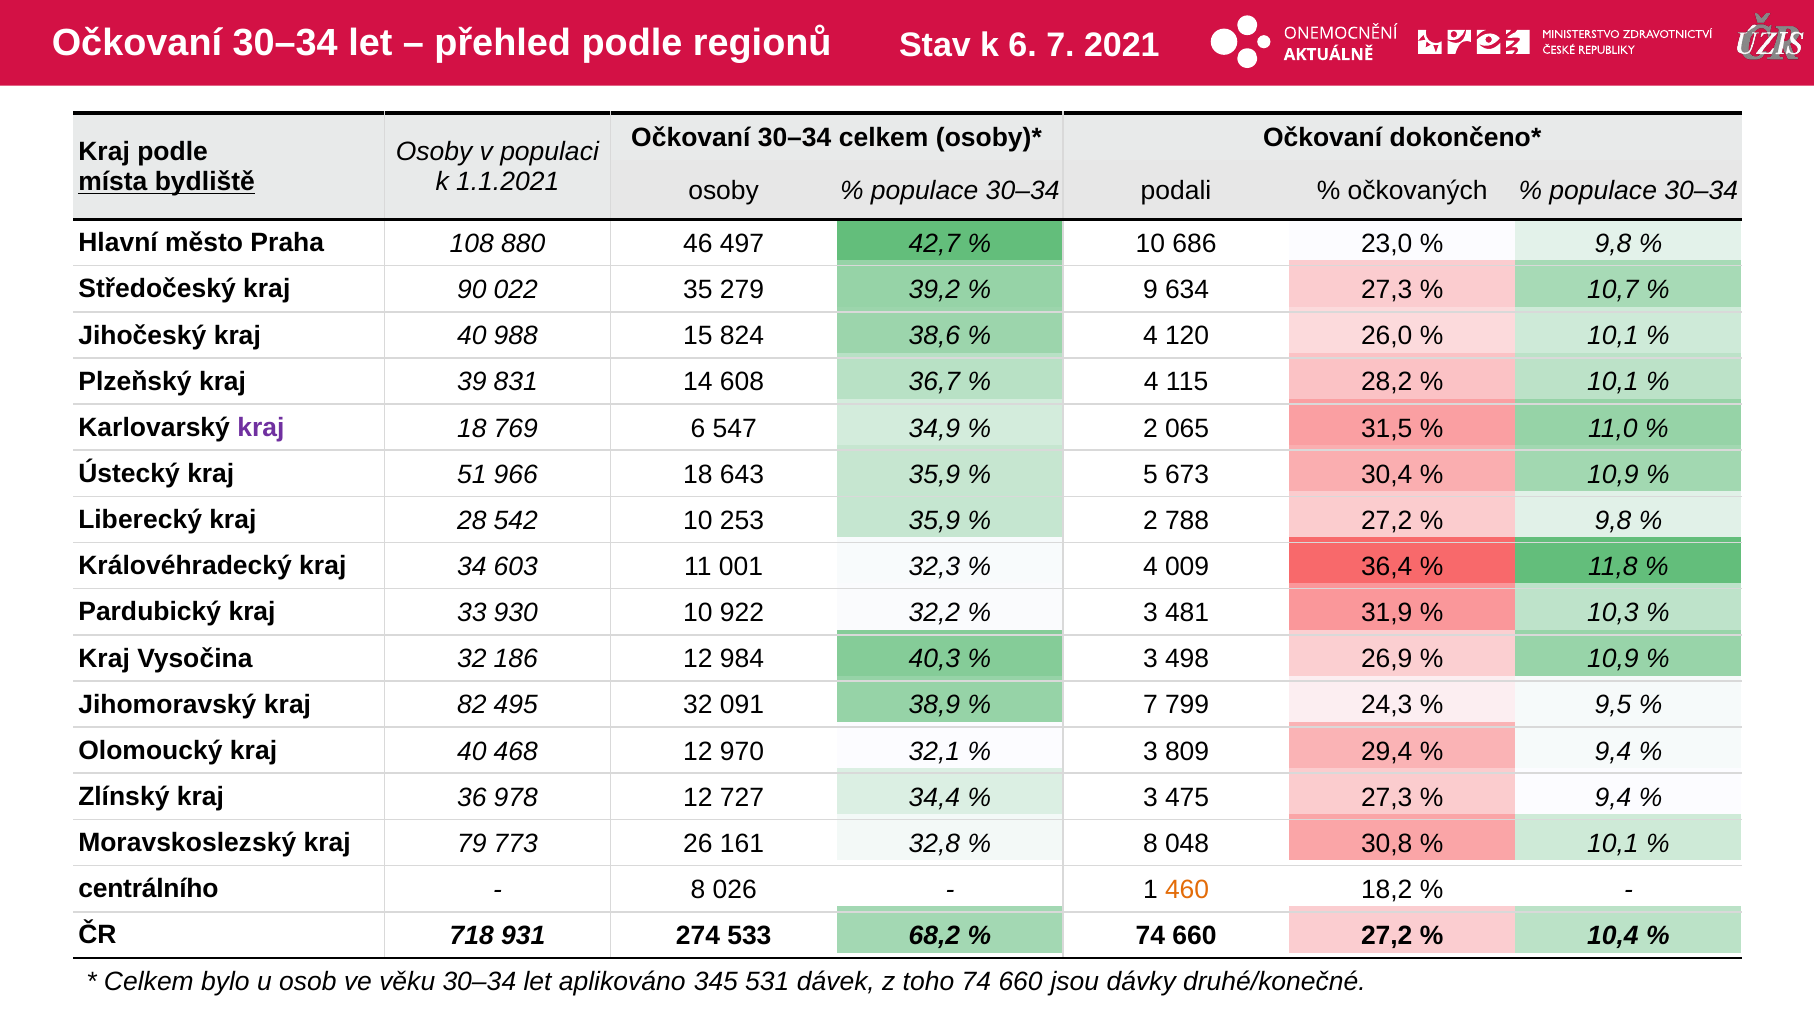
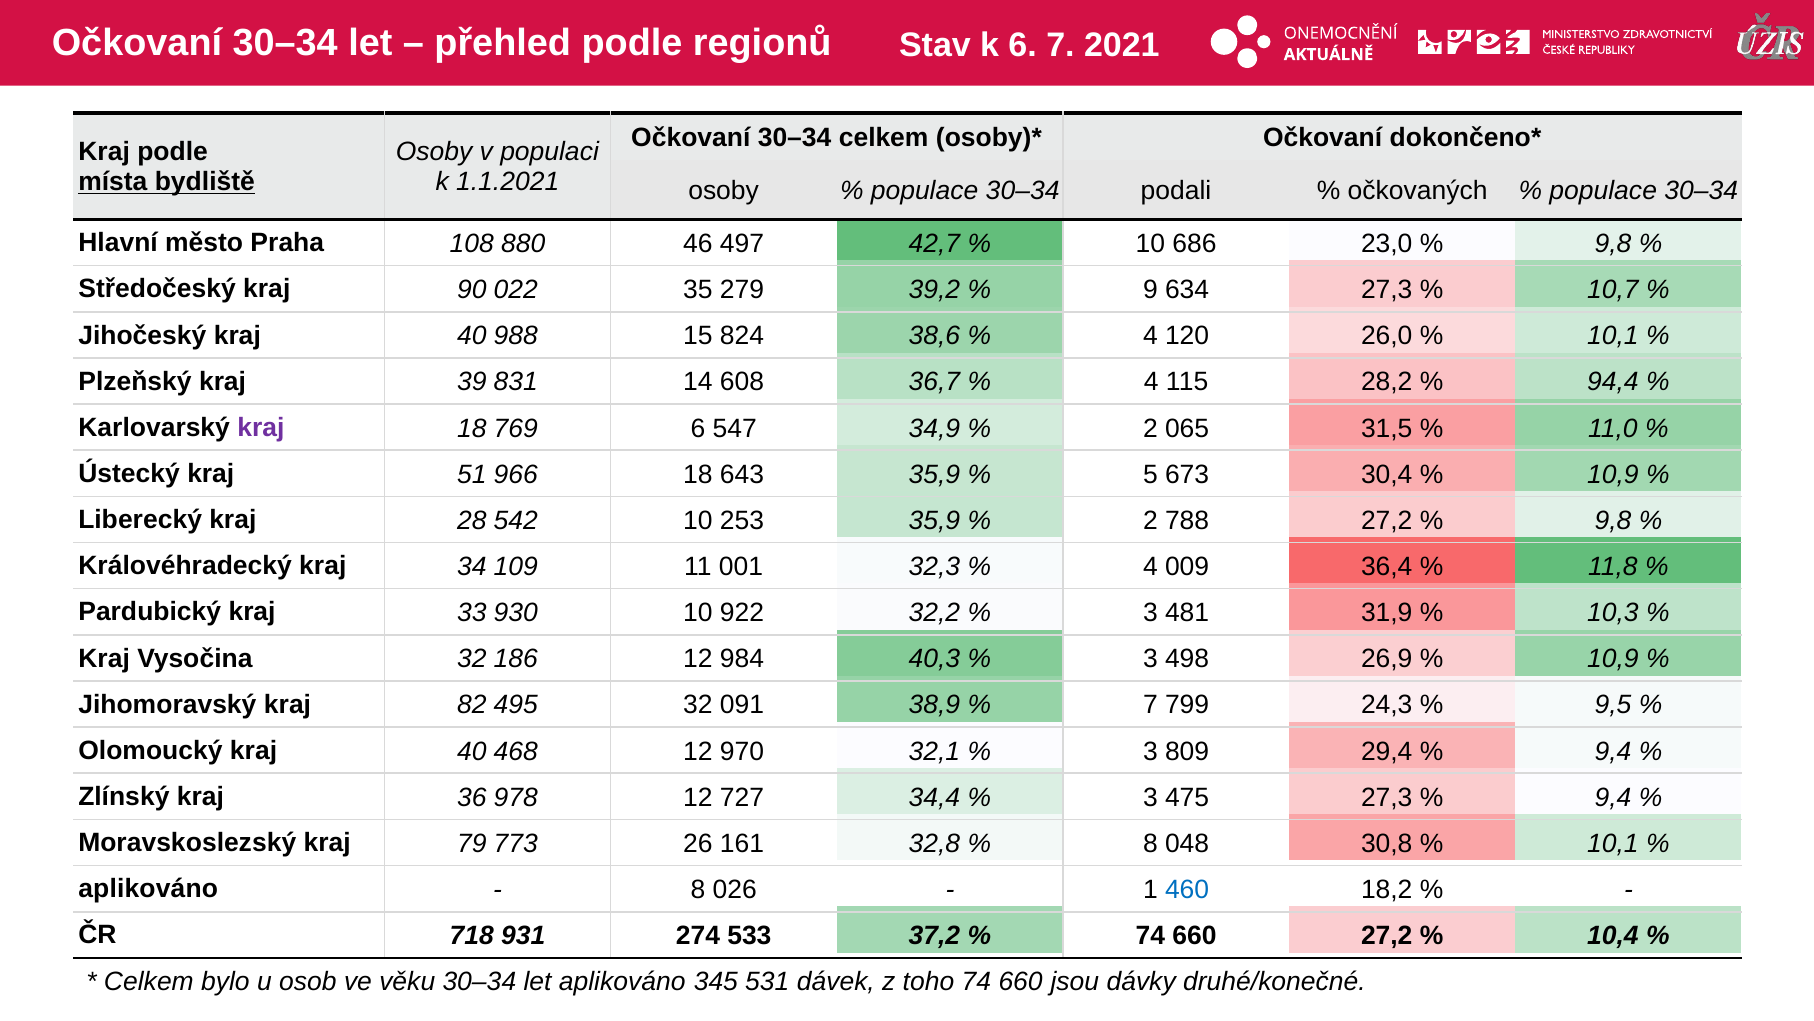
10,1: 10,1 -> 94,4 (1613, 382)
603: 603 -> 109 (516, 566)
centrálního: centrálního -> aplikováno (148, 889)
460 colour: orange -> blue (1187, 889)
68,2: 68,2 -> 37,2 (934, 935)
